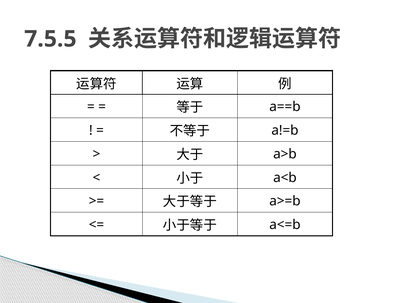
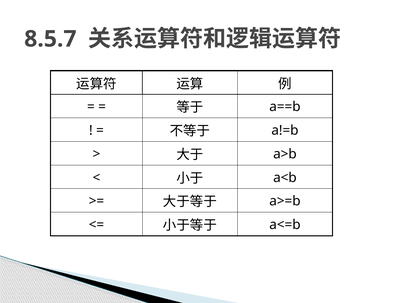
7.5.5: 7.5.5 -> 8.5.7 (50, 39)
